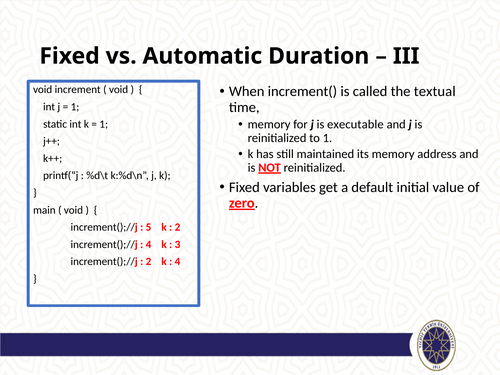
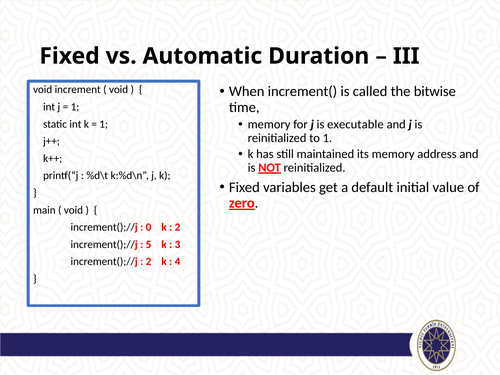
textual: textual -> bitwise (435, 91)
5: 5 -> 0 (148, 227)
4: 4 -> 5 (148, 244)
